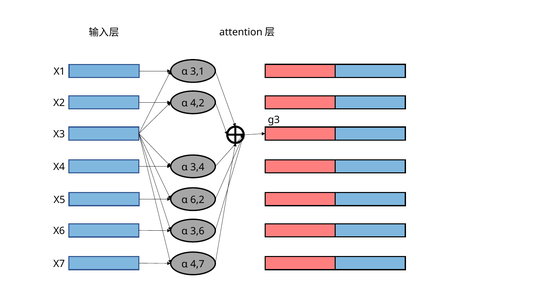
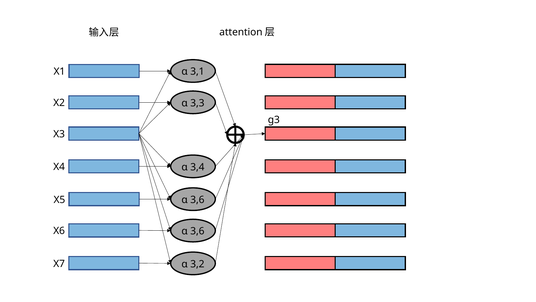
4,2: 4,2 -> 3,3 (197, 103)
6,2: 6,2 -> 3,6 (197, 200)
4,7: 4,7 -> 3,2 (197, 264)
